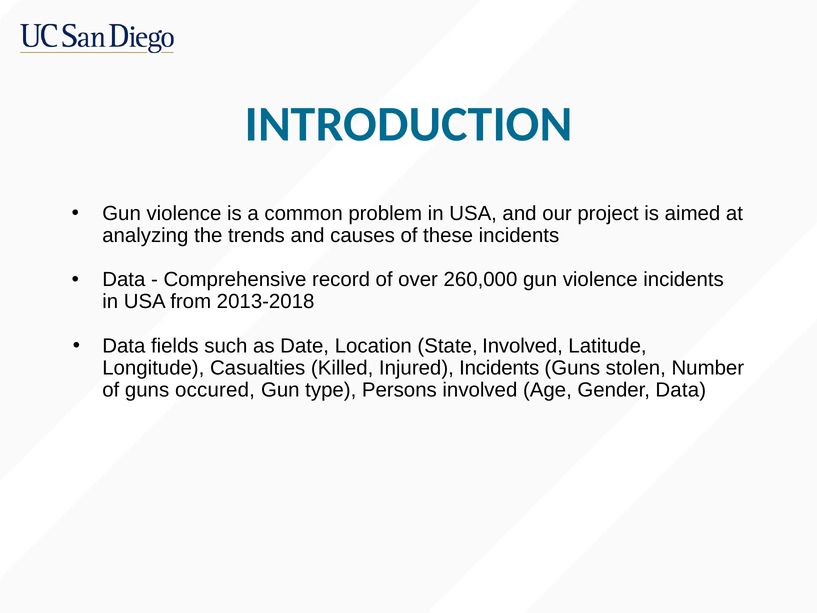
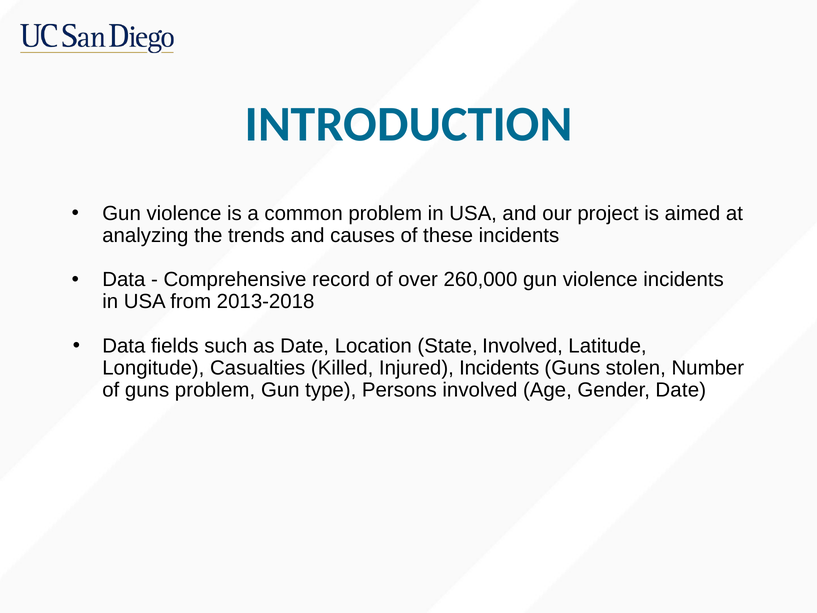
guns occured: occured -> problem (215, 390)
Gender Data: Data -> Date (681, 390)
